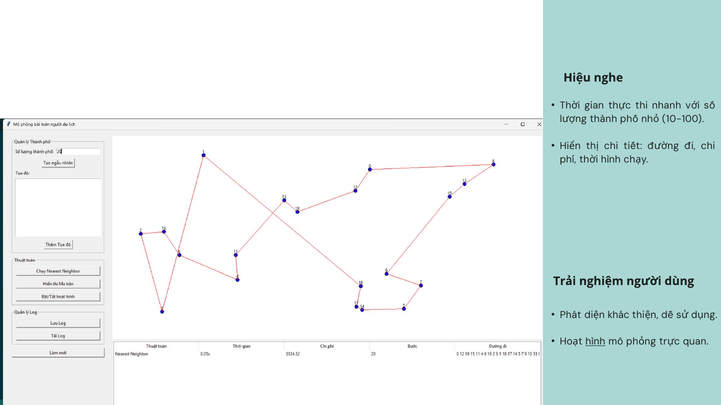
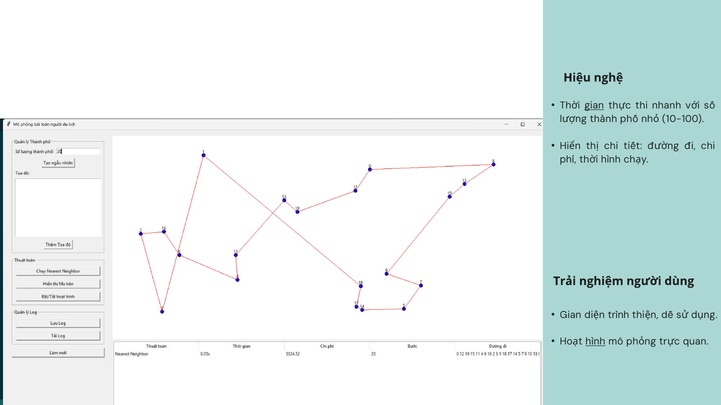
nghe: nghe -> nghệ (608, 78)
gian underline: none -> present (594, 106)
Phát: Phát -> Gian (571, 315)
khác: khác -> trình (619, 315)
